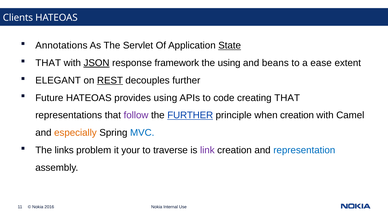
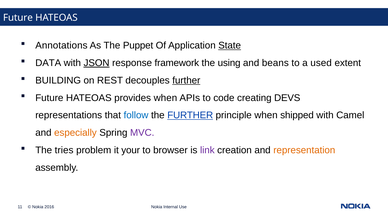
Clients: Clients -> Future (18, 18)
Servlet: Servlet -> Puppet (138, 46)
THAT: THAT -> DATA (48, 63)
ease: ease -> used (321, 63)
ELEGANT: ELEGANT -> BUILDING (58, 81)
REST underline: present -> none (110, 81)
further underline: none -> present (186, 81)
provides using: using -> when (165, 98)
creating THAT: THAT -> DEVS (287, 98)
follow colour: purple -> blue (136, 115)
when creation: creation -> shipped (297, 115)
MVC colour: blue -> purple (142, 133)
links: links -> tries (64, 150)
traverse: traverse -> browser (170, 150)
representation colour: blue -> orange (304, 150)
